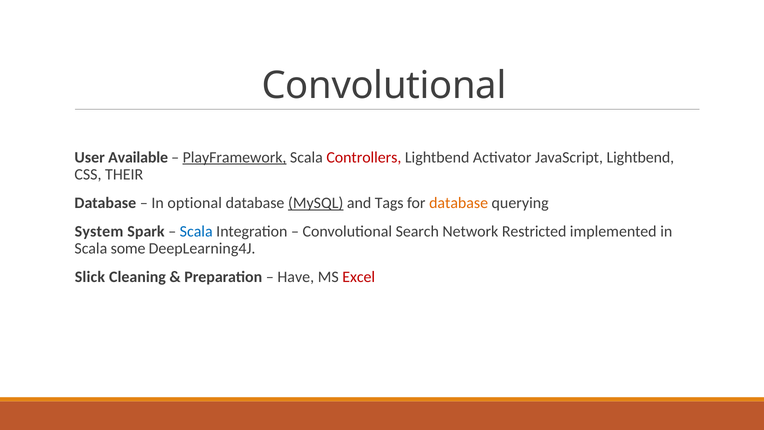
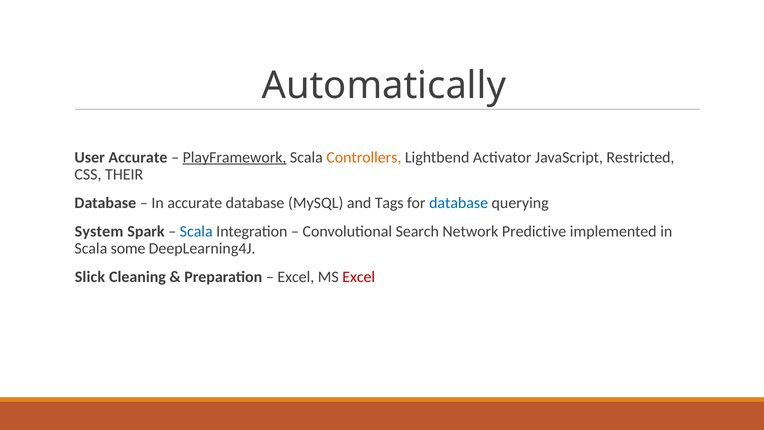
Convolutional: Convolutional -> Automatically (384, 86)
User Available: Available -> Accurate (138, 157)
Controllers colour: red -> orange (364, 157)
JavaScript Lightbend: Lightbend -> Restricted (640, 157)
In optional: optional -> accurate (195, 203)
MySQL underline: present -> none (316, 203)
database colour: orange -> blue (459, 203)
Restricted: Restricted -> Predictive (534, 231)
Have: Have -> Excel (296, 277)
